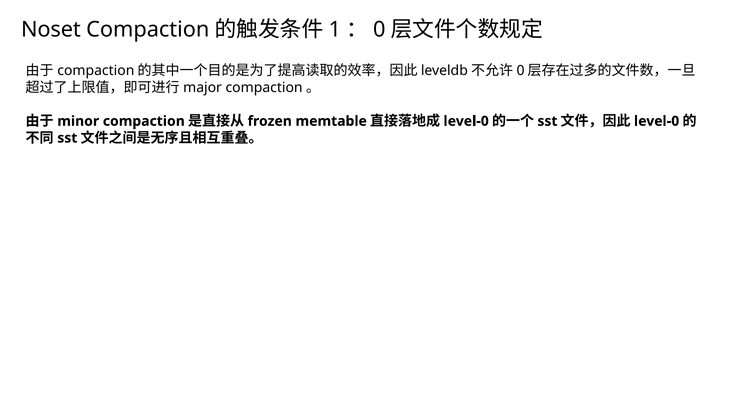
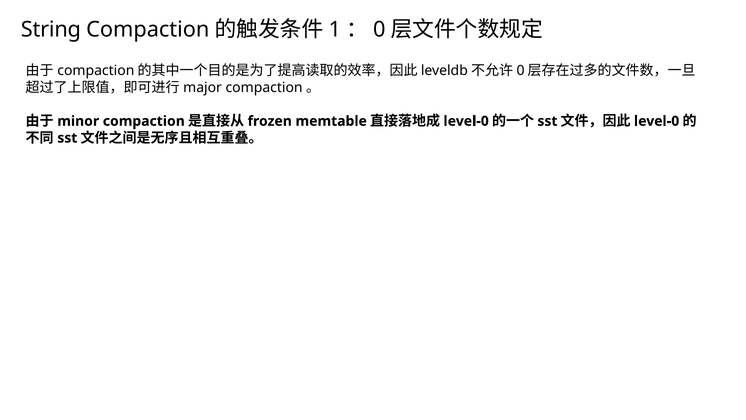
Noset: Noset -> String (51, 29)
